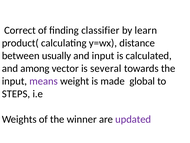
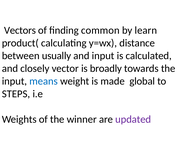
Correct: Correct -> Vectors (20, 30)
classifier: classifier -> common (100, 30)
among: among -> closely (35, 68)
several: several -> broadly (106, 68)
means colour: purple -> blue (44, 81)
